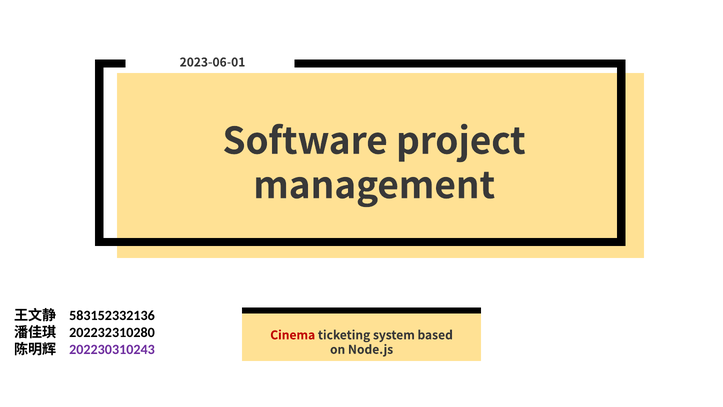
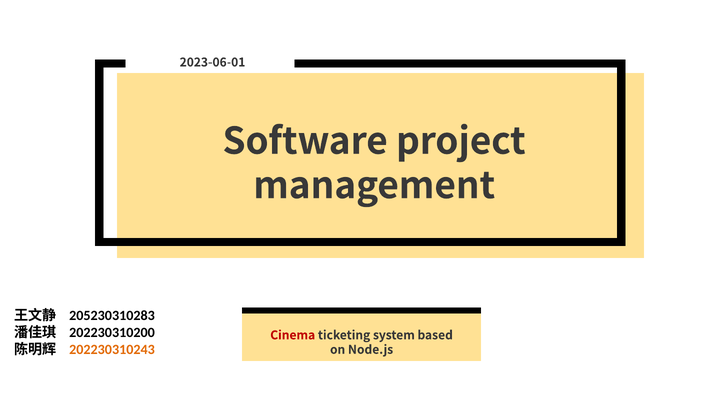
583152332136: 583152332136 -> 205230310283 (112, 316)
202232310280: 202232310280 -> 202230310200 (112, 332)
202230310243 colour: purple -> orange (112, 349)
